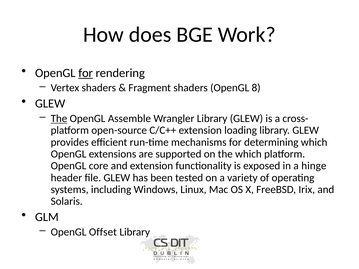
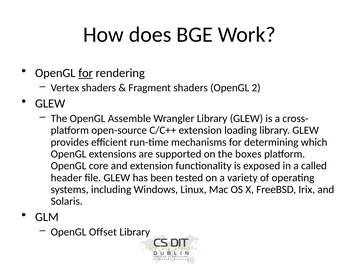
8: 8 -> 2 (256, 88)
The underline: present -> none (59, 119)
the which: which -> boxes (248, 154)
hinge: hinge -> called (314, 166)
